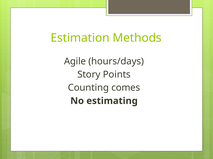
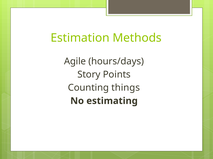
comes: comes -> things (126, 88)
